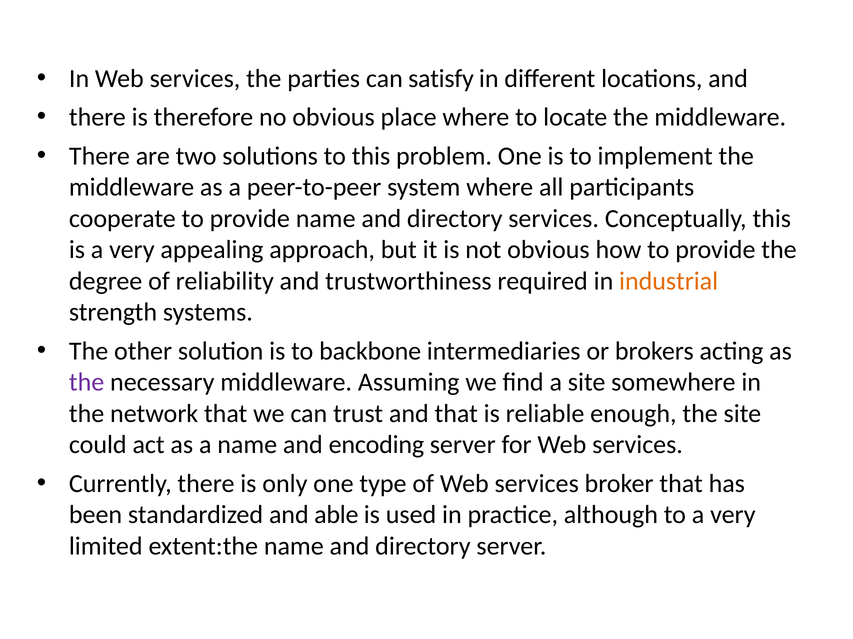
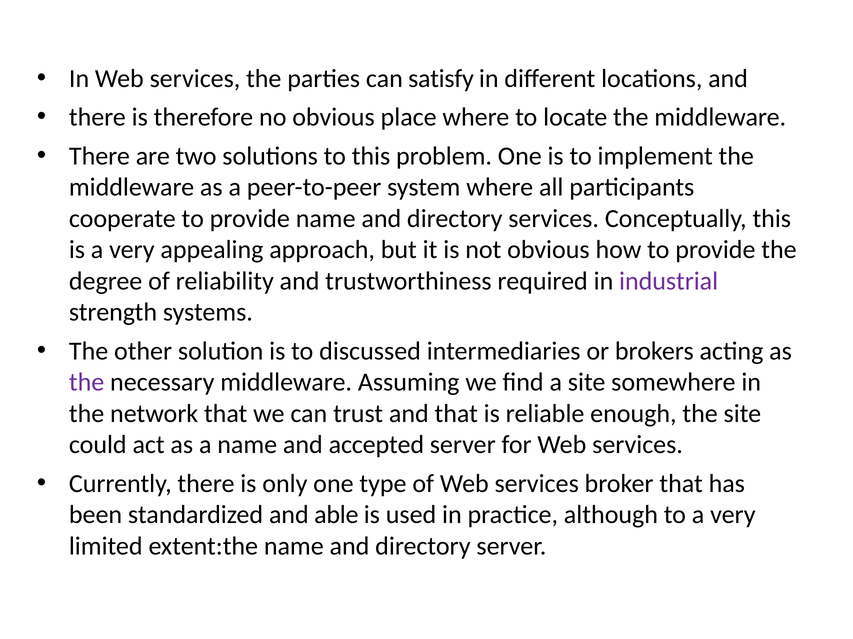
industrial colour: orange -> purple (669, 281)
backbone: backbone -> discussed (370, 351)
encoding: encoding -> accepted (376, 445)
